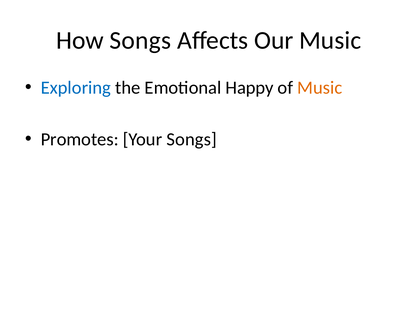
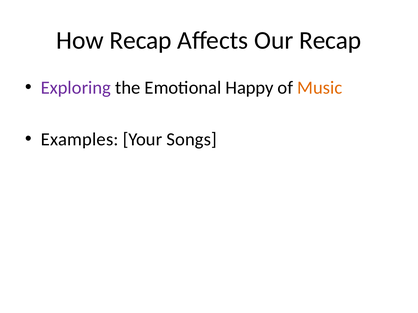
How Songs: Songs -> Recap (141, 40)
Our Music: Music -> Recap (330, 40)
Exploring colour: blue -> purple (76, 88)
Promotes: Promotes -> Examples (80, 140)
